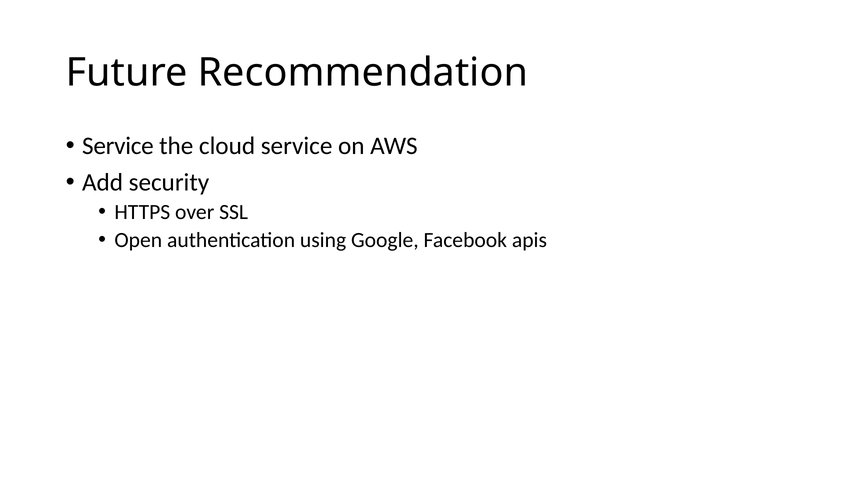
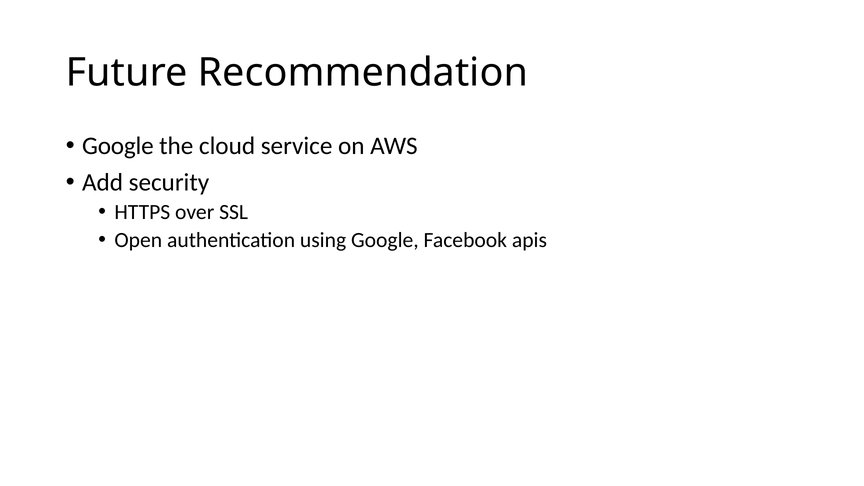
Service: Service -> Google (118, 146)
